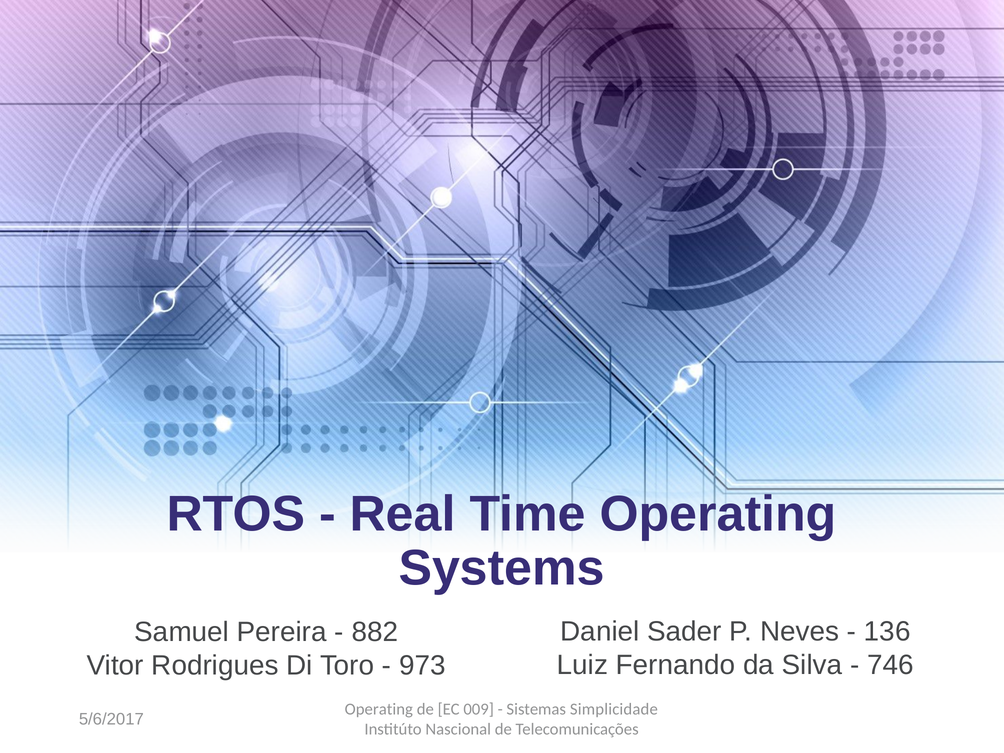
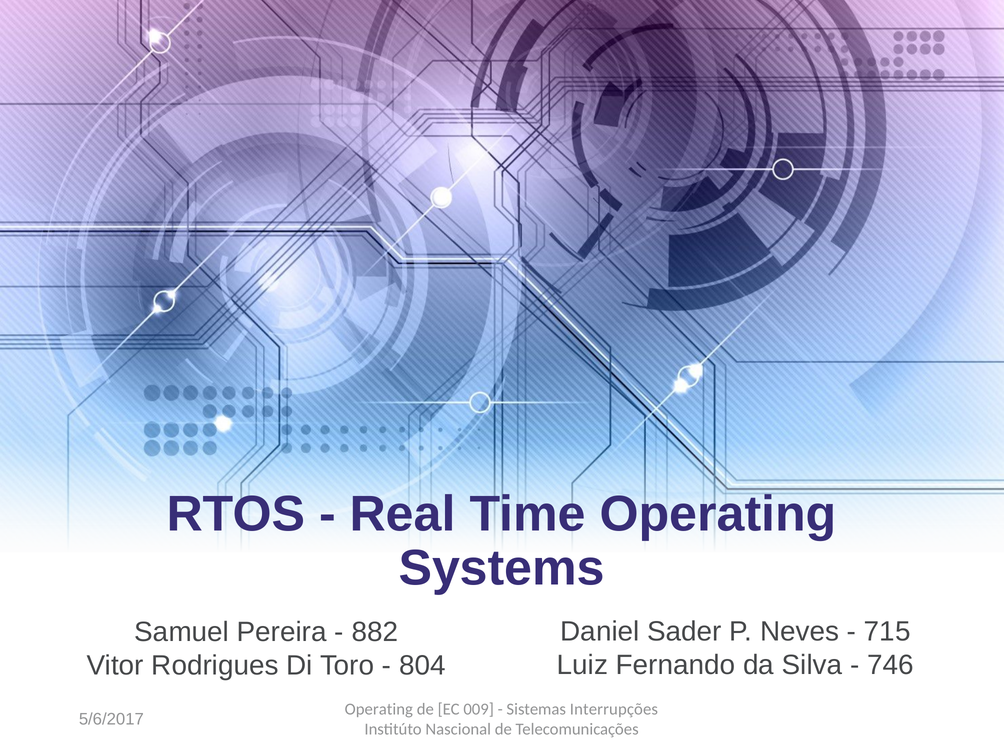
136: 136 -> 715 (887, 631)
973: 973 -> 804 (422, 666)
Simplicidade: Simplicidade -> Interrupções (614, 709)
